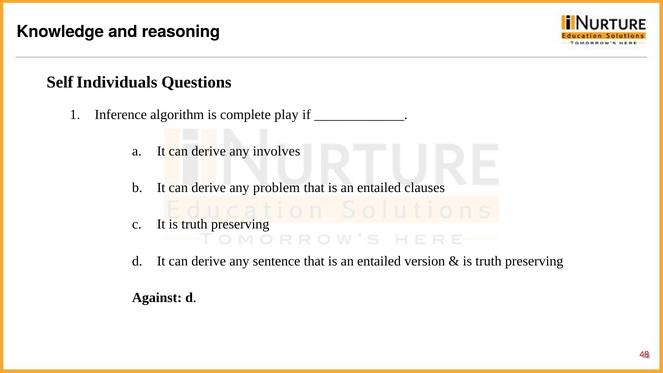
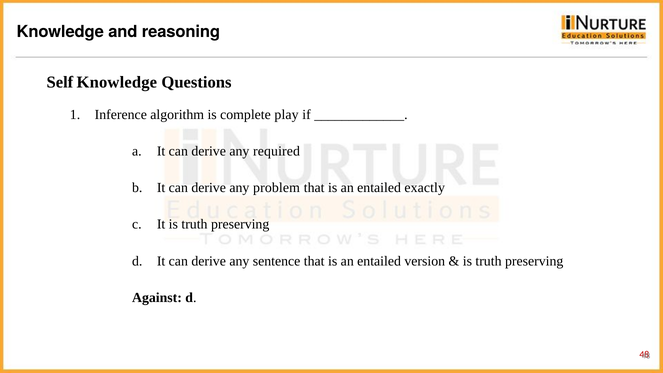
Self Individuals: Individuals -> Knowledge (117, 82)
involves: involves -> required (277, 151)
clauses: clauses -> exactly (425, 188)
